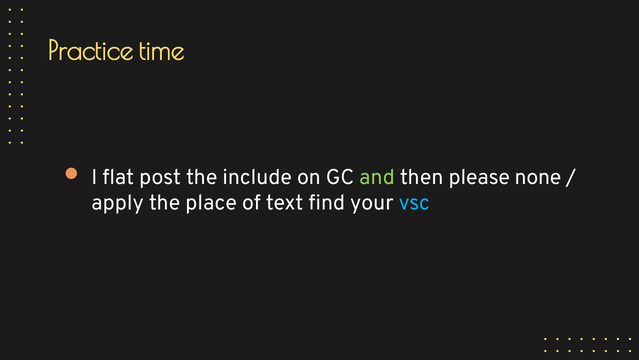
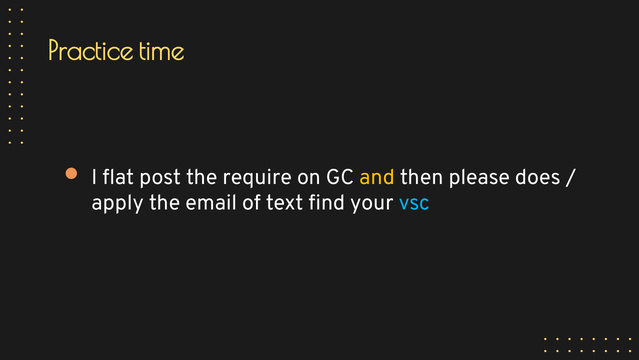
include: include -> require (257, 177)
and colour: light green -> yellow (377, 177)
none: none -> does (538, 177)
place: place -> email (211, 202)
